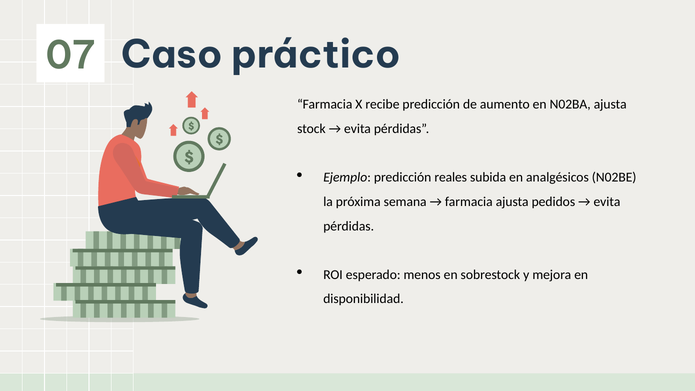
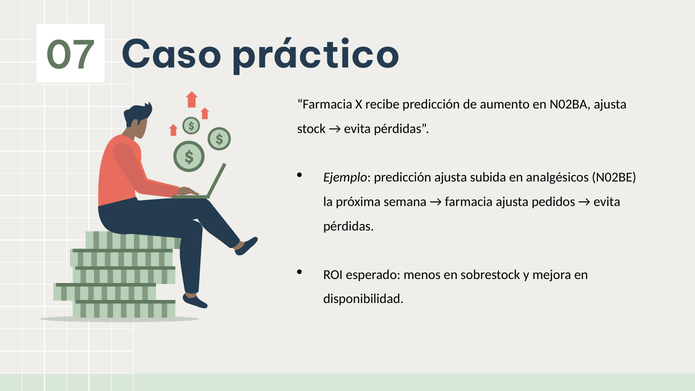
predicción reales: reales -> ajusta (451, 177)
